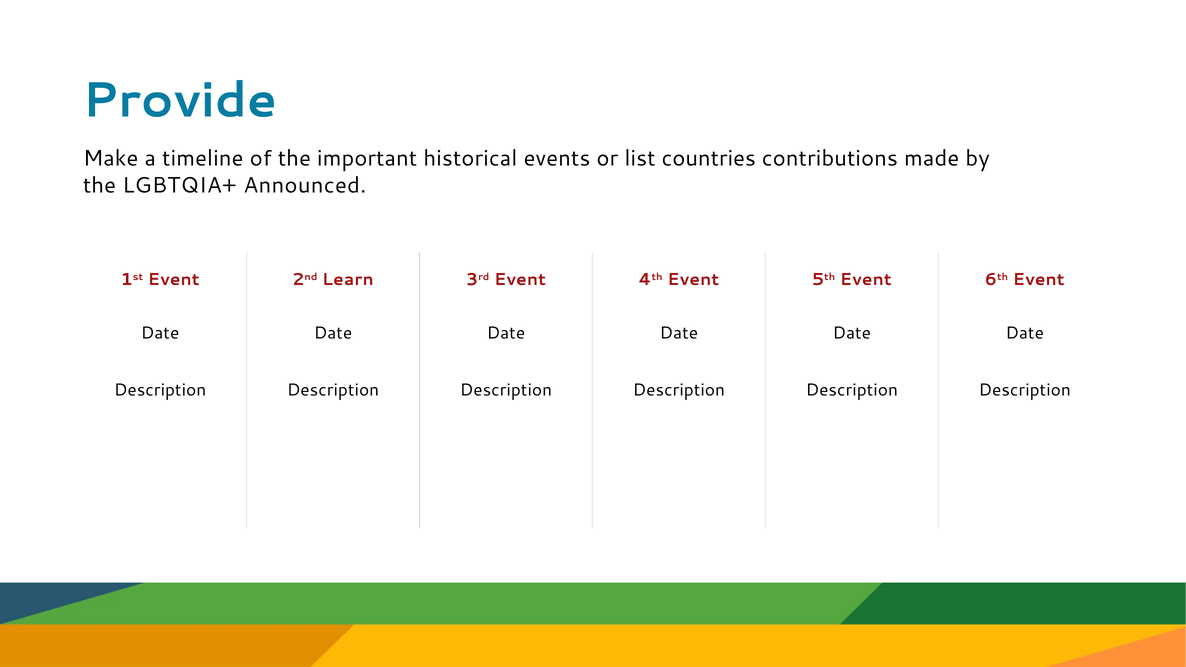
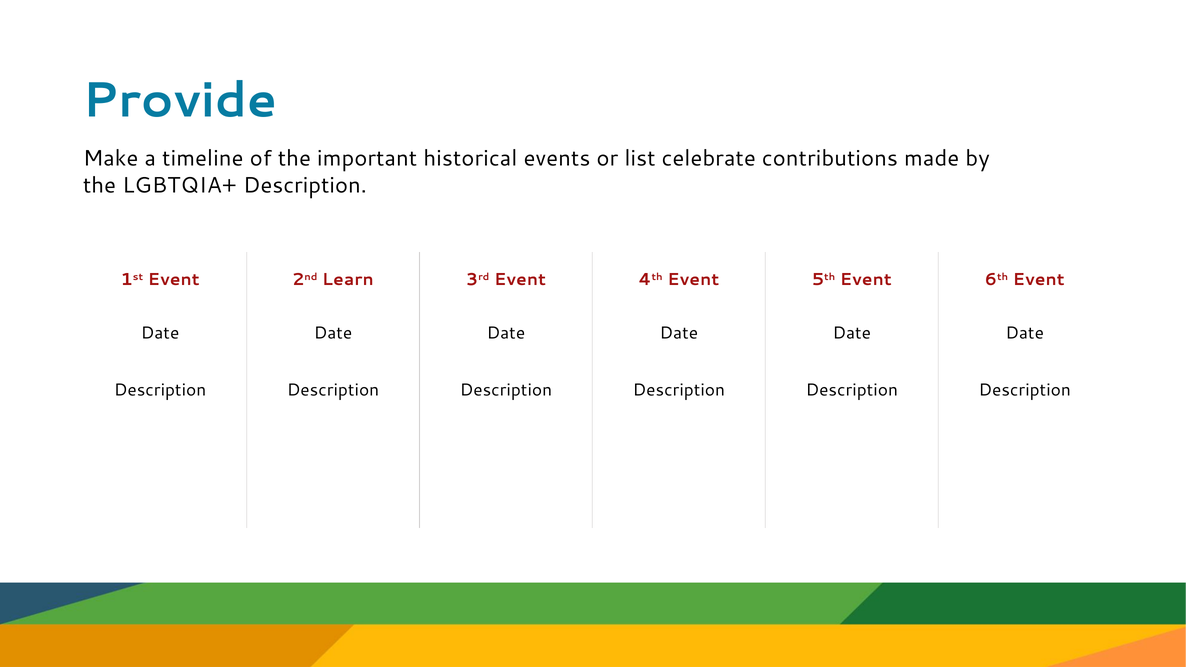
countries: countries -> celebrate (709, 159)
LGBTQIA+ Announced: Announced -> Description (305, 185)
